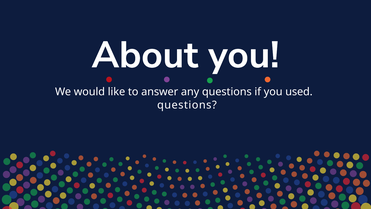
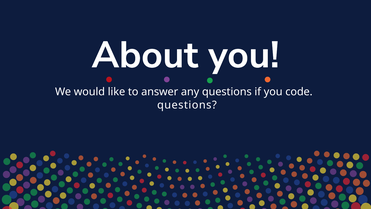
used: used -> code (299, 92)
